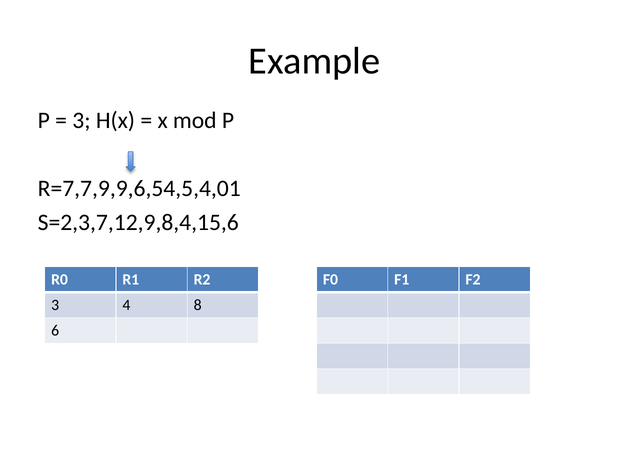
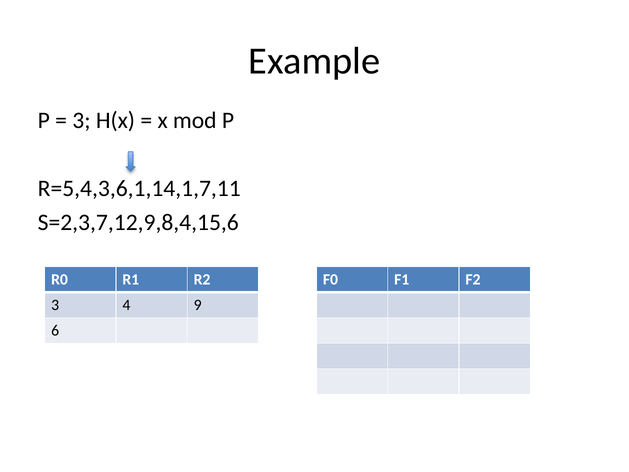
R=7,7,9,9,6,54,5,4,01: R=7,7,9,9,6,54,5,4,01 -> R=5,4,3,6,1,14,1,7,11 (139, 188)
8: 8 -> 9 (198, 305)
